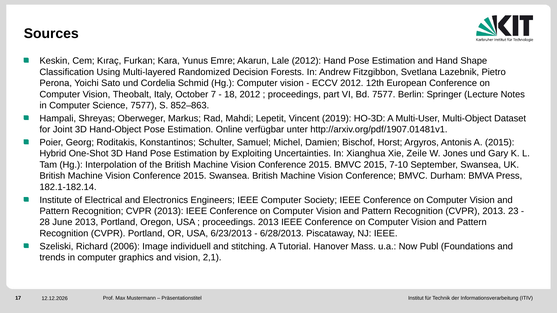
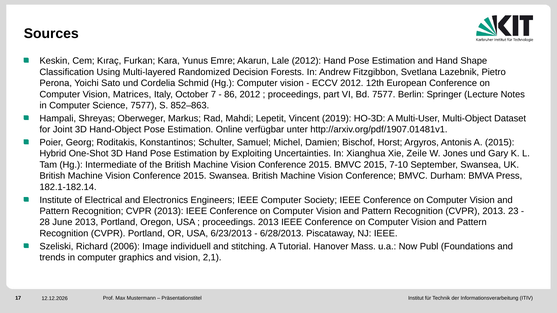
Theobalt: Theobalt -> Matrices (132, 94)
18: 18 -> 86 (231, 94)
Interpolation: Interpolation -> Intermediate (111, 165)
